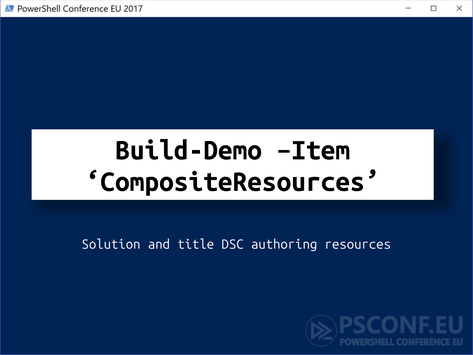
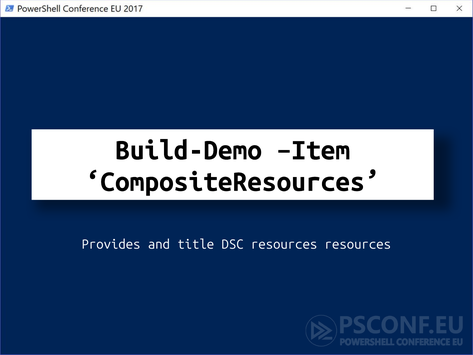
Solution: Solution -> Provides (111, 244)
DSC authoring: authoring -> resources (284, 244)
